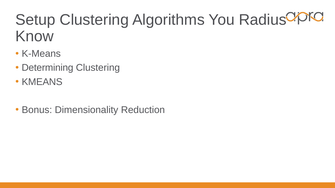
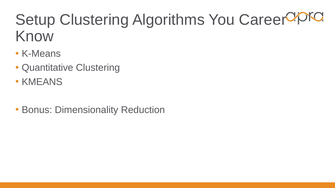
Radius: Radius -> Career (263, 20)
Determining: Determining -> Quantitative (47, 68)
